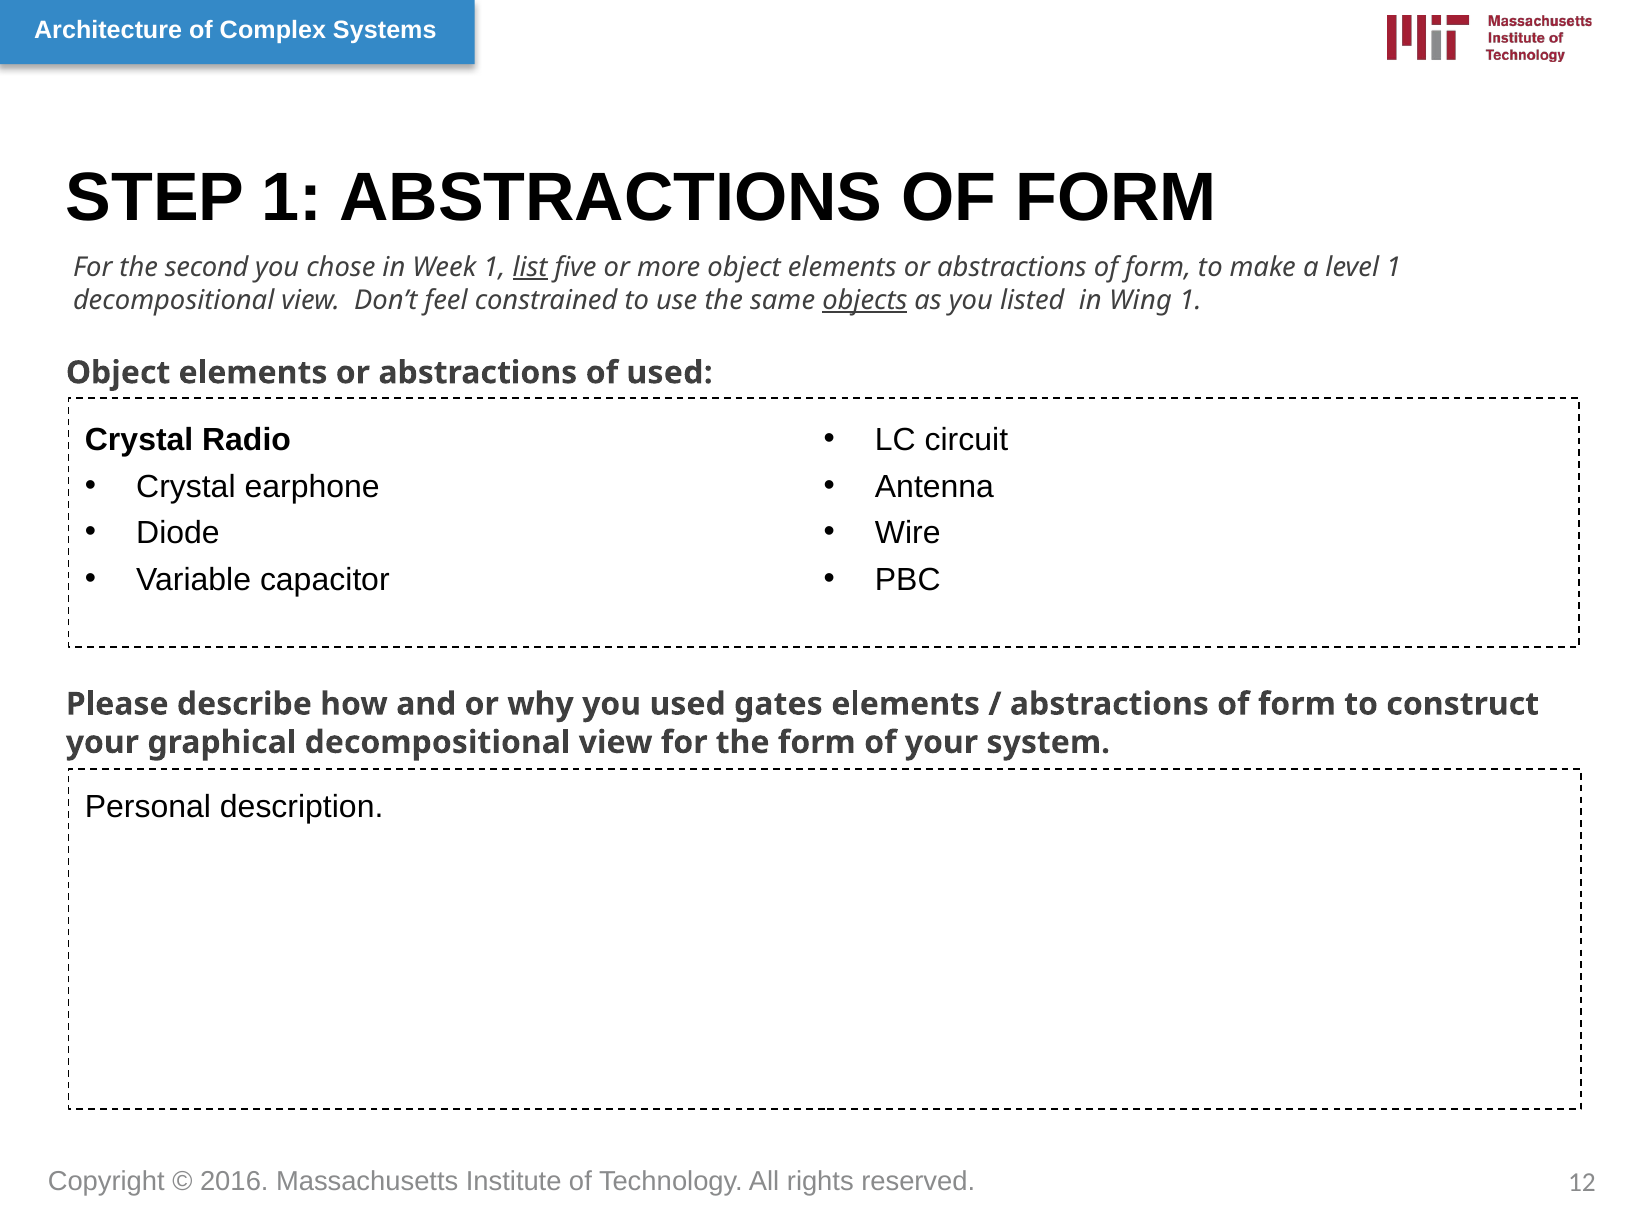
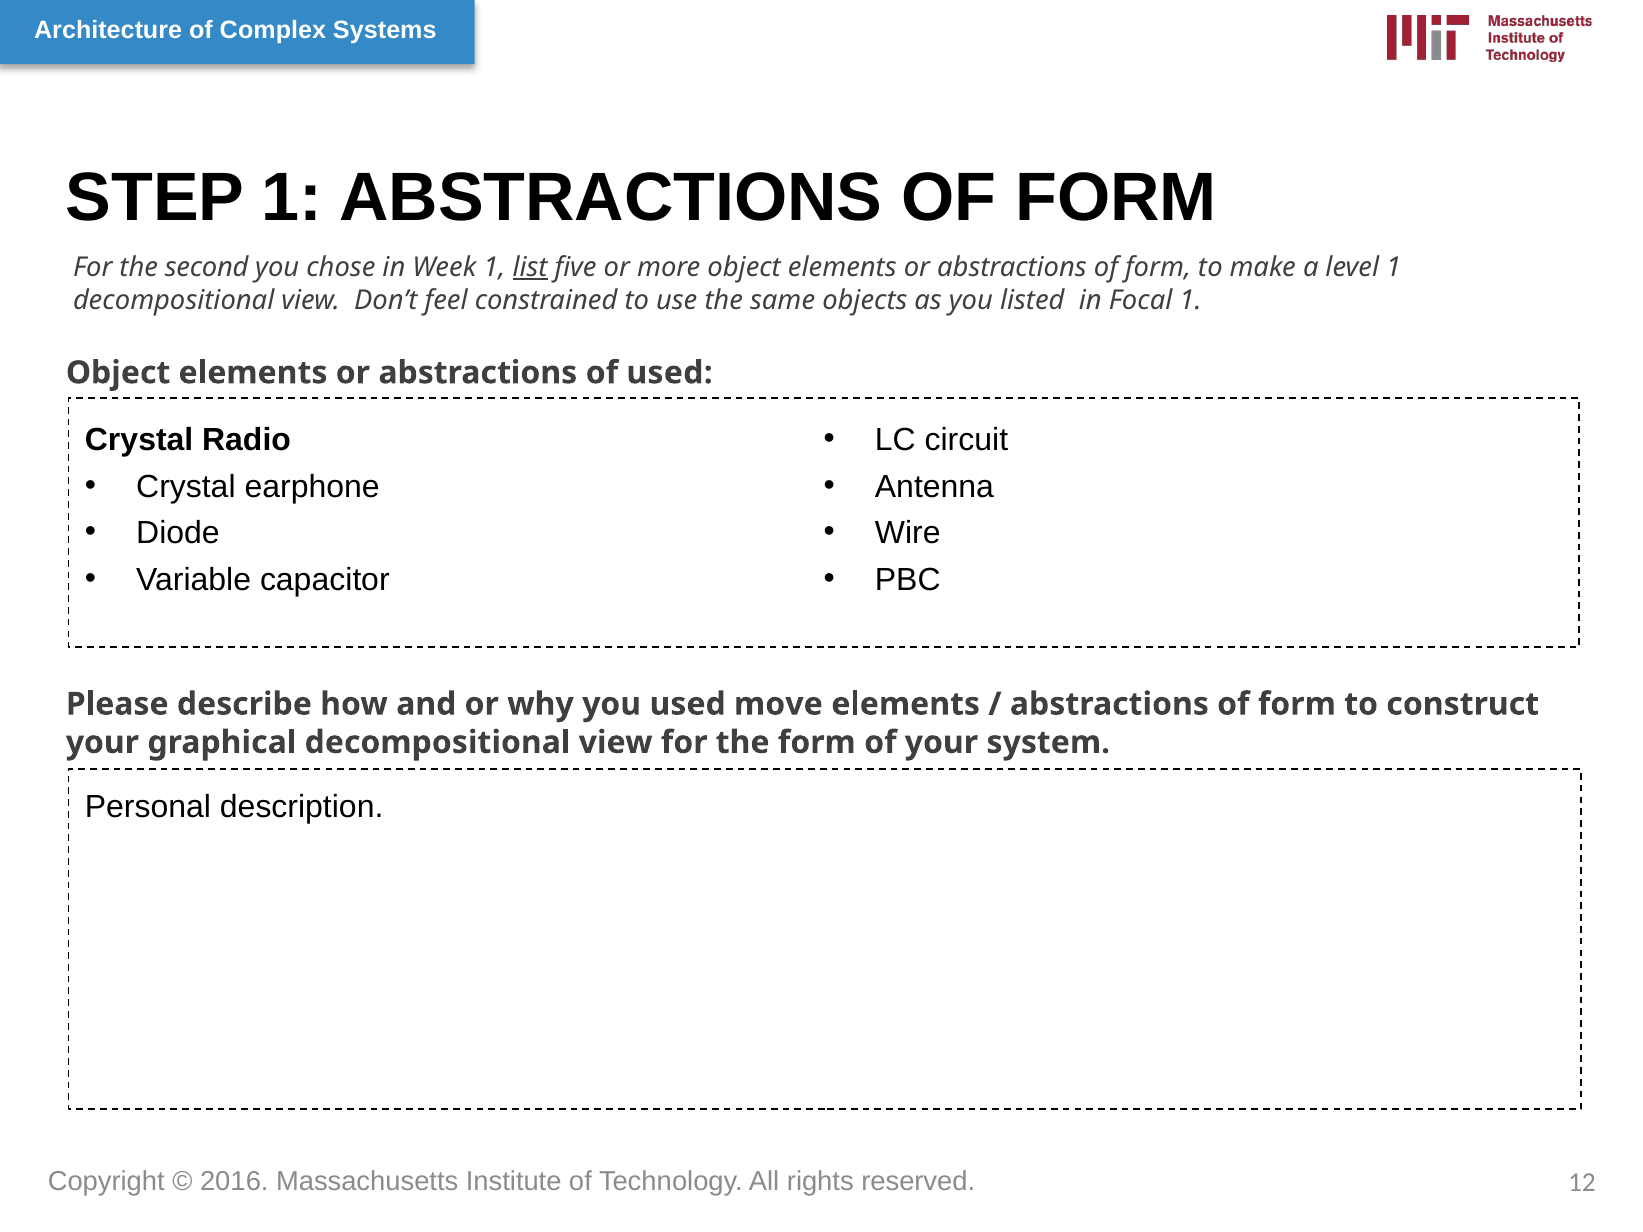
objects underline: present -> none (865, 300)
Wing: Wing -> Focal (1141, 300)
gates: gates -> move (778, 704)
